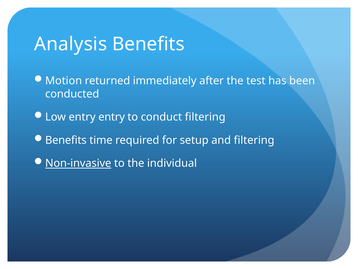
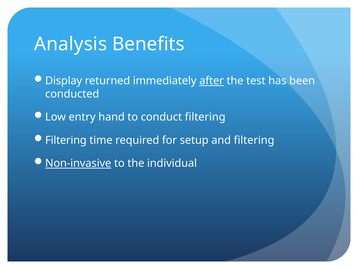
Motion: Motion -> Display (64, 81)
after underline: none -> present (212, 81)
entry entry: entry -> hand (112, 117)
Benefits: Benefits -> Filtering (66, 140)
